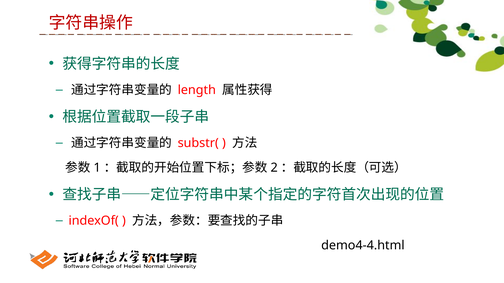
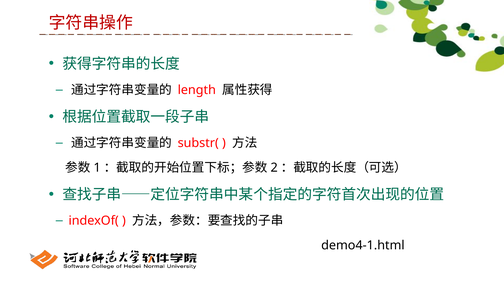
demo4-4.html: demo4-4.html -> demo4-1.html (363, 246)
